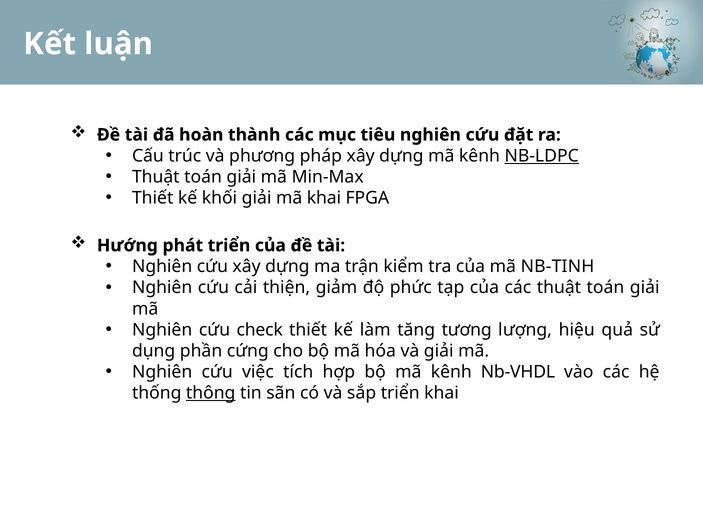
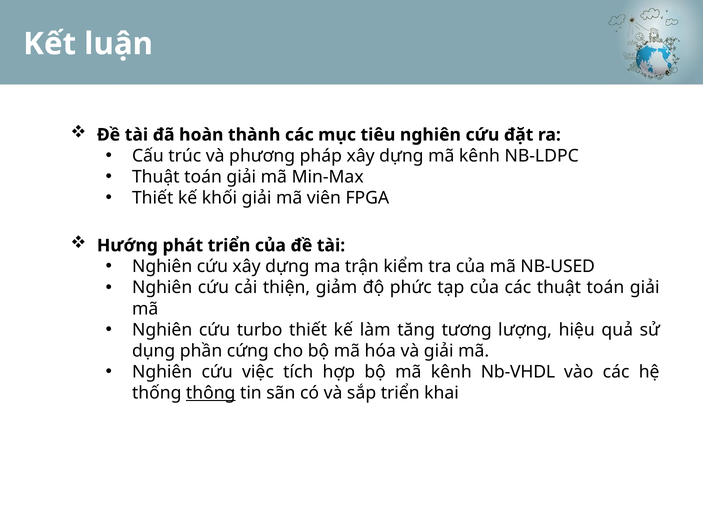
NB-LDPC underline: present -> none (542, 156)
mã khai: khai -> viên (324, 198)
NB-TINH: NB-TINH -> NB-USED (558, 267)
check: check -> turbo (260, 330)
